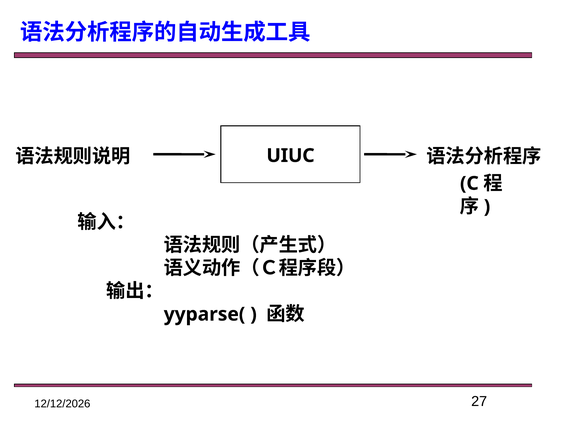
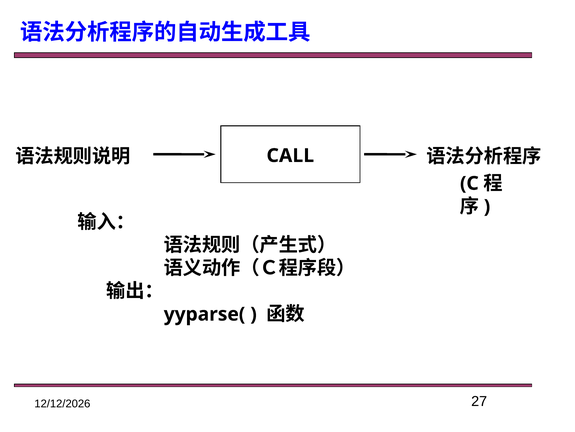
UIUC: UIUC -> CALL (290, 155)
